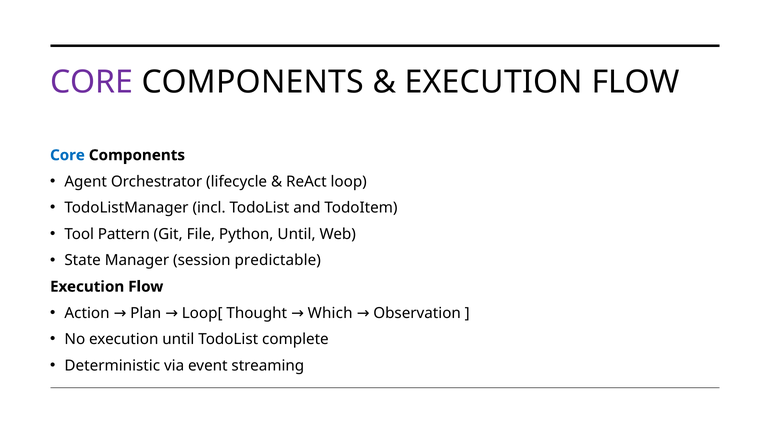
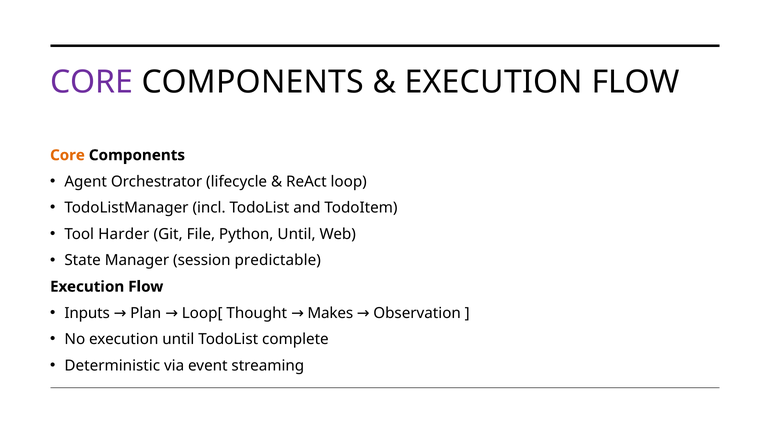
Core colour: blue -> orange (67, 155)
Pattern: Pattern -> Harder (124, 234)
Action: Action -> Inputs (87, 313)
Which: Which -> Makes (330, 313)
